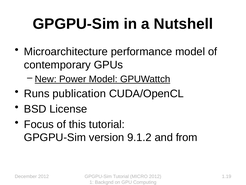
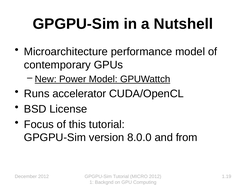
publication: publication -> accelerator (79, 93)
9.1.2: 9.1.2 -> 8.0.0 (139, 137)
